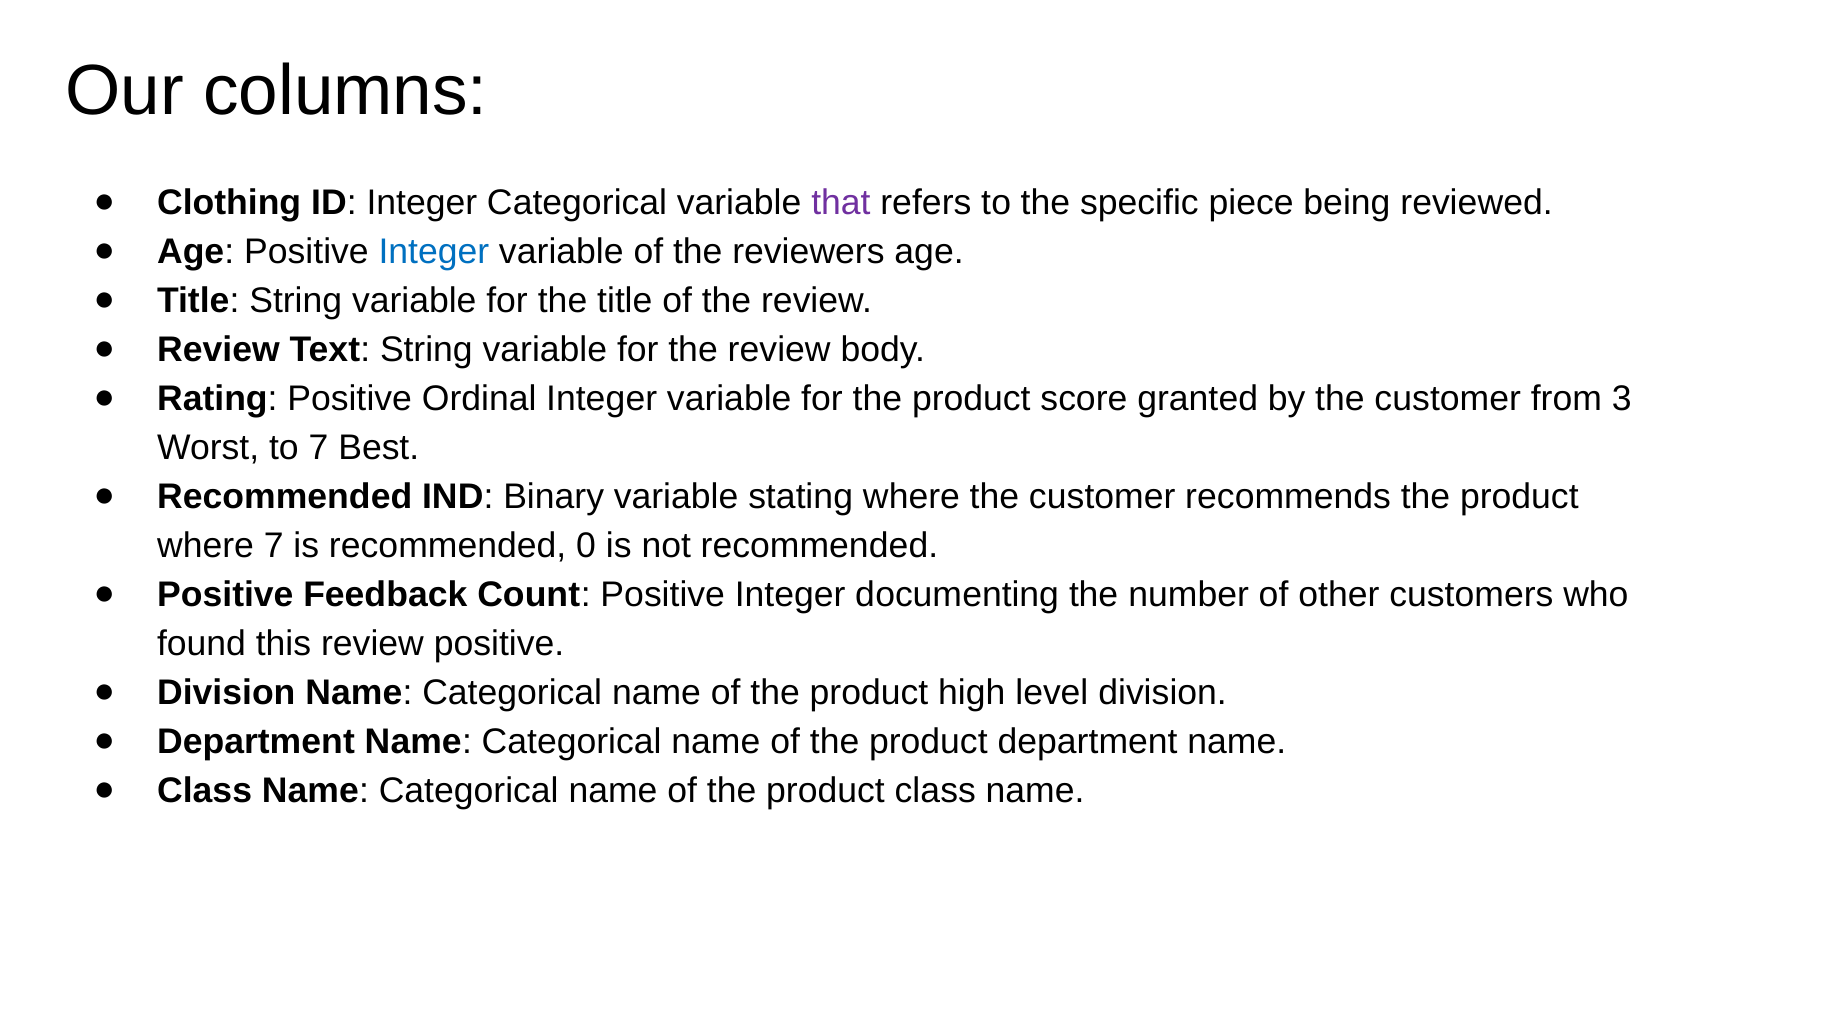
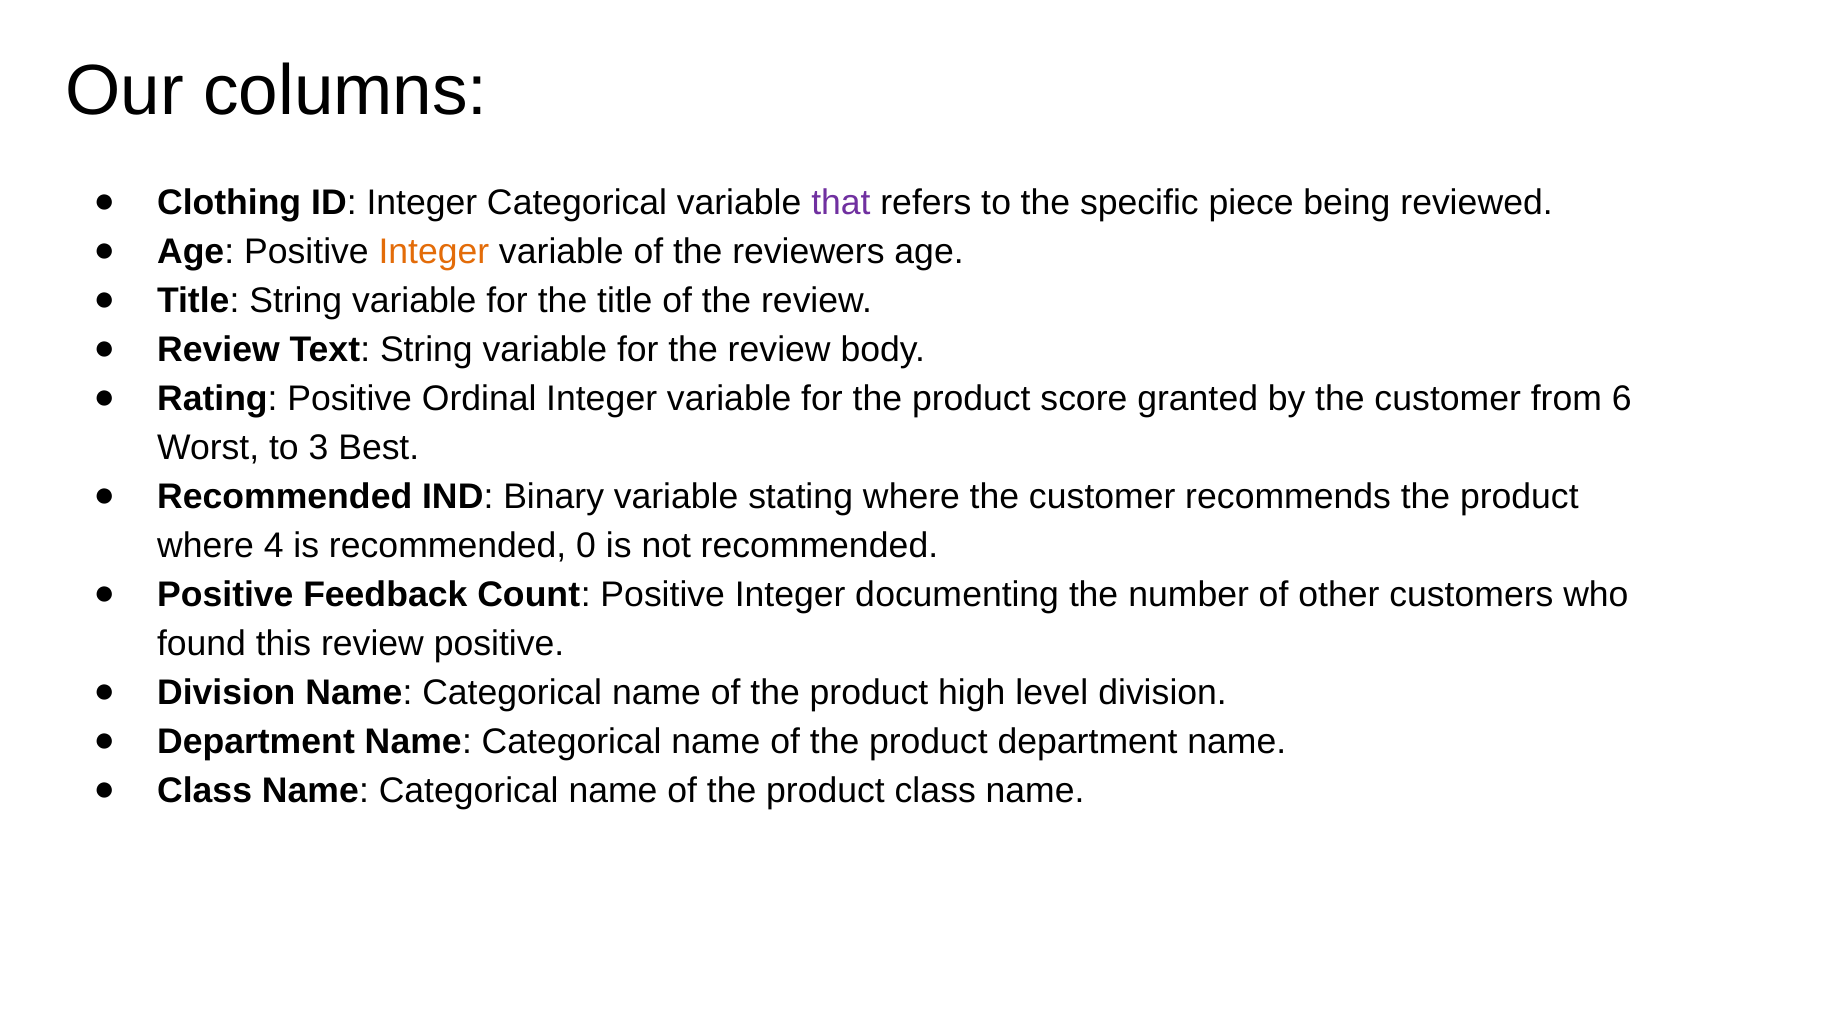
Integer colour: blue -> orange (434, 251)
3: 3 -> 6 (1622, 398)
to 7: 7 -> 3 (318, 447)
where 7: 7 -> 4 (274, 545)
